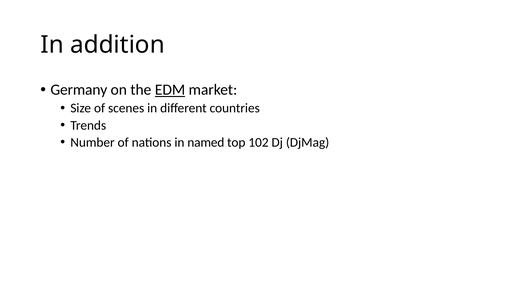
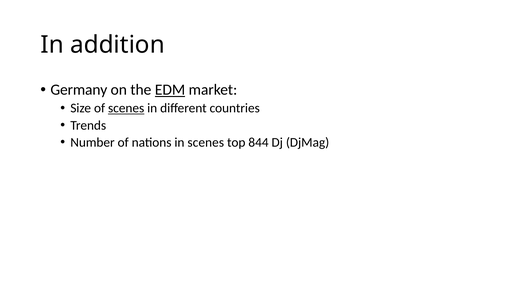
scenes underline: none -> present (126, 108)
in named: named -> scenes (206, 142)
102: 102 -> 844 (258, 142)
